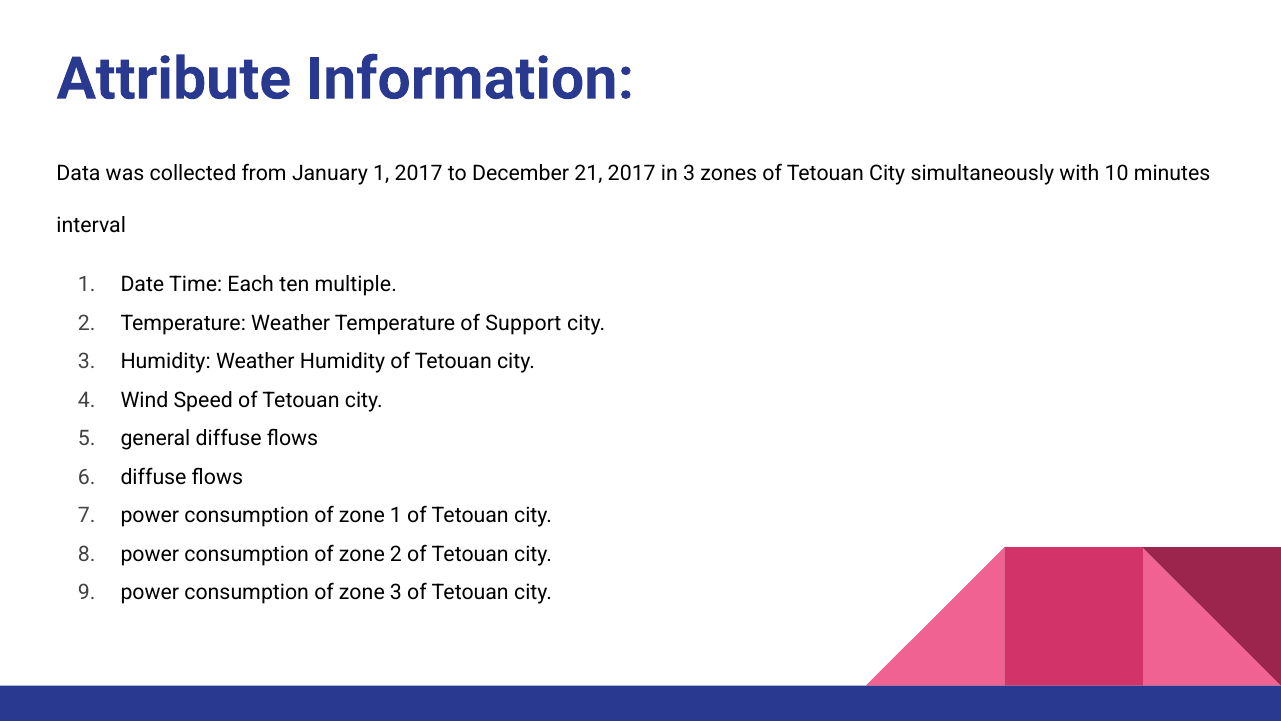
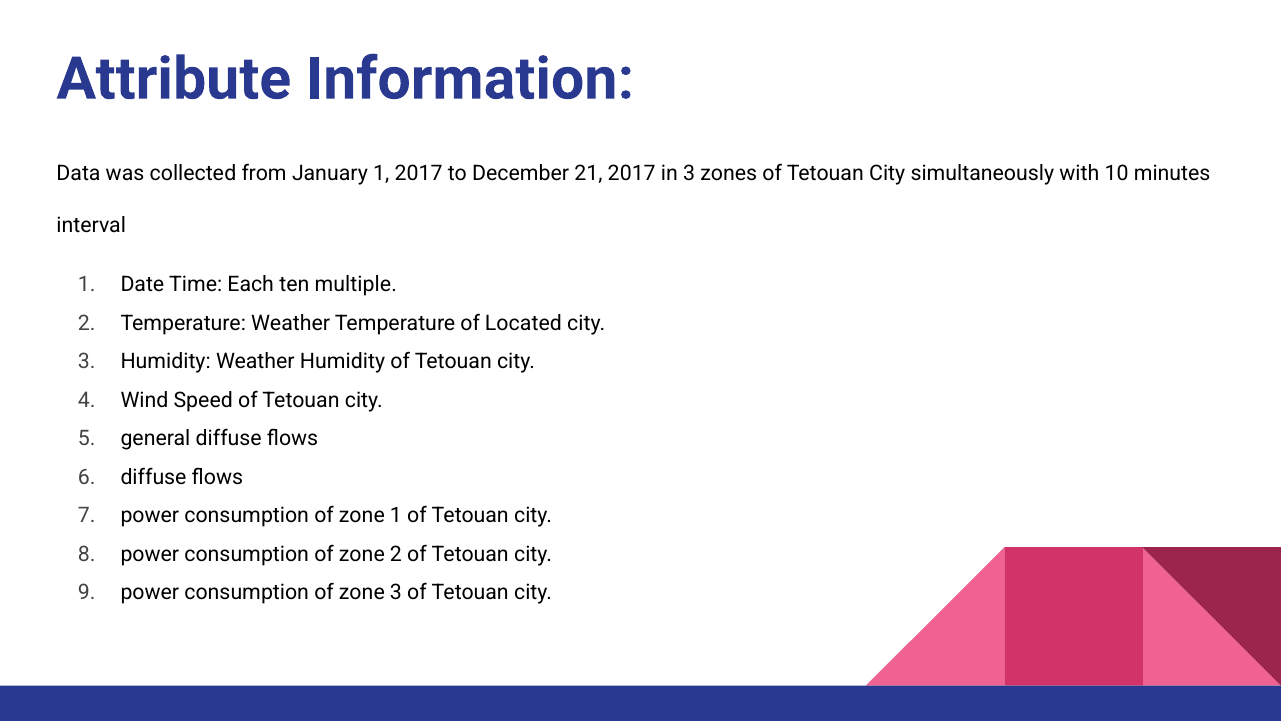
Support: Support -> Located (523, 323)
